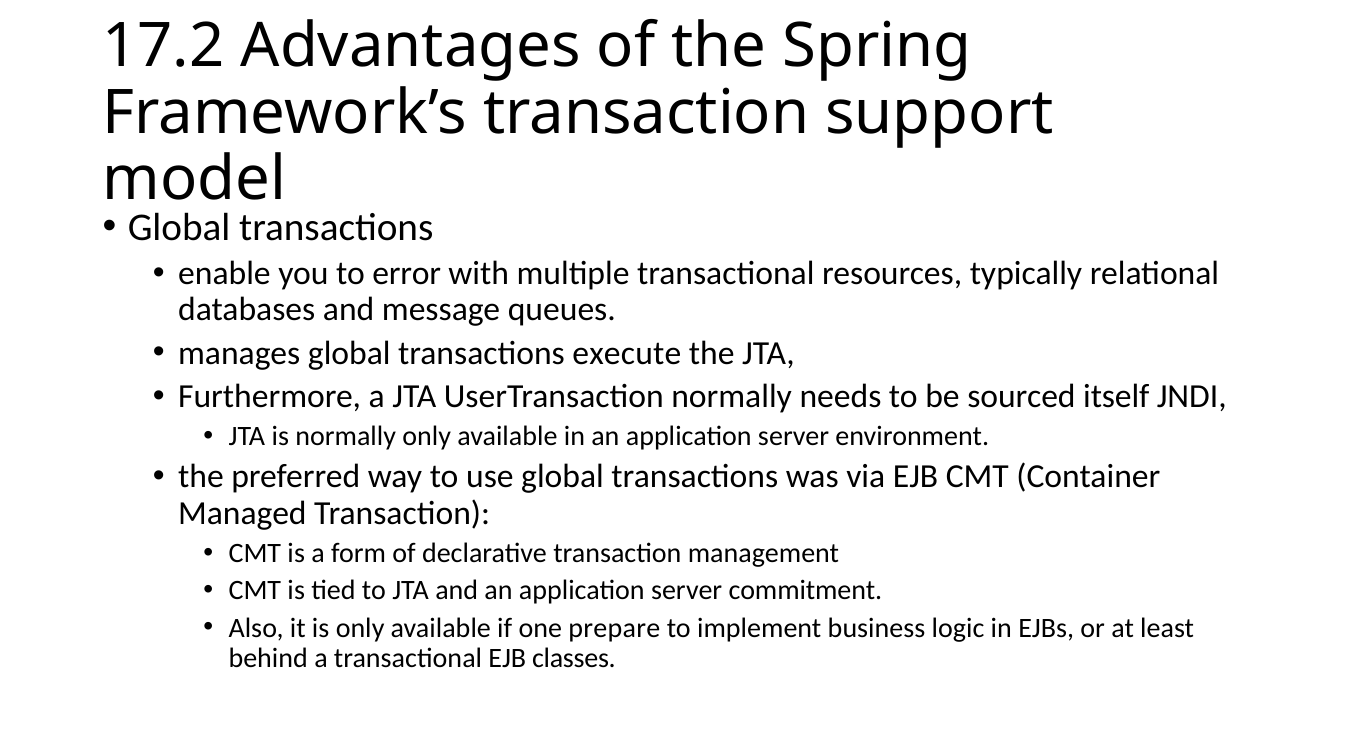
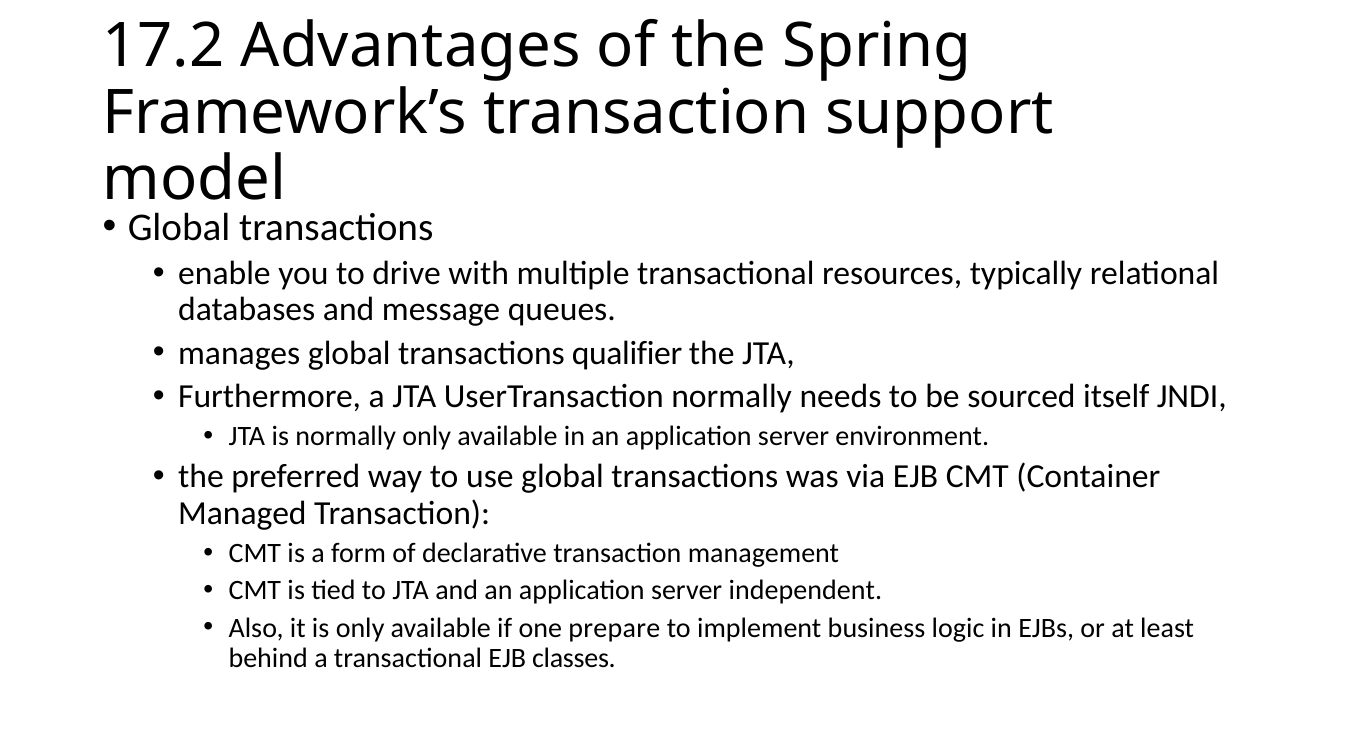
error: error -> drive (407, 274)
execute: execute -> qualifier (627, 353)
commitment: commitment -> independent (805, 591)
